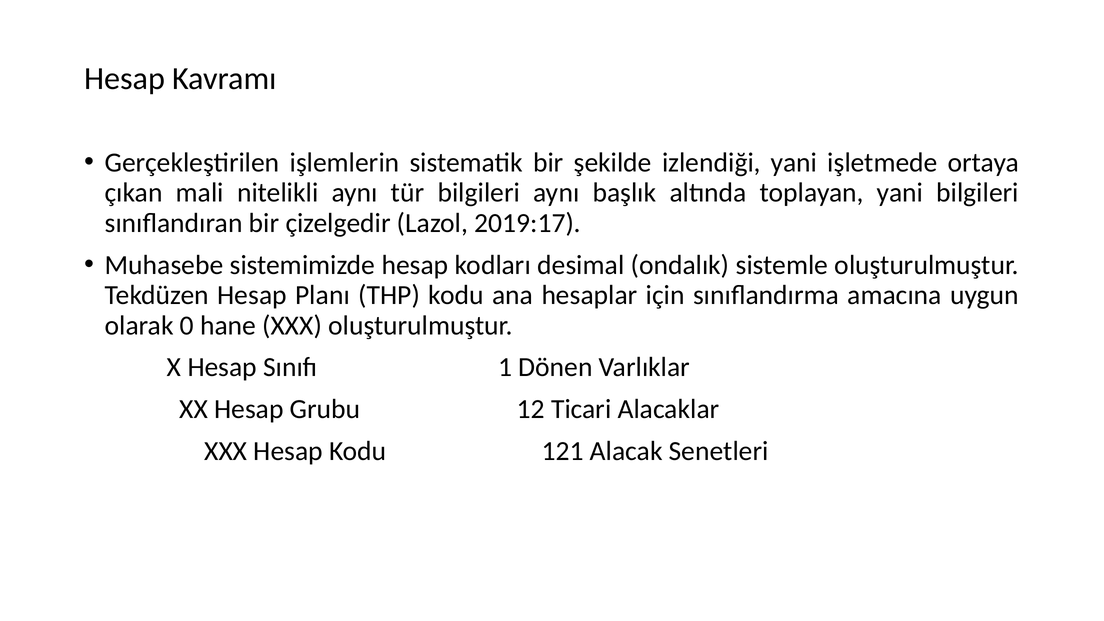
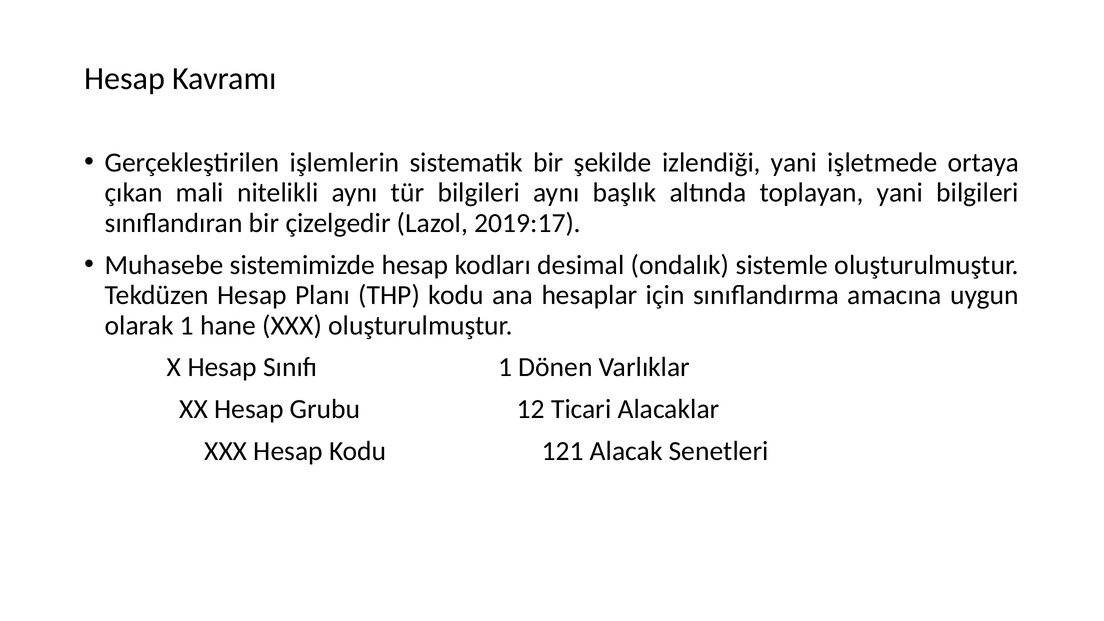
olarak 0: 0 -> 1 (187, 326)
